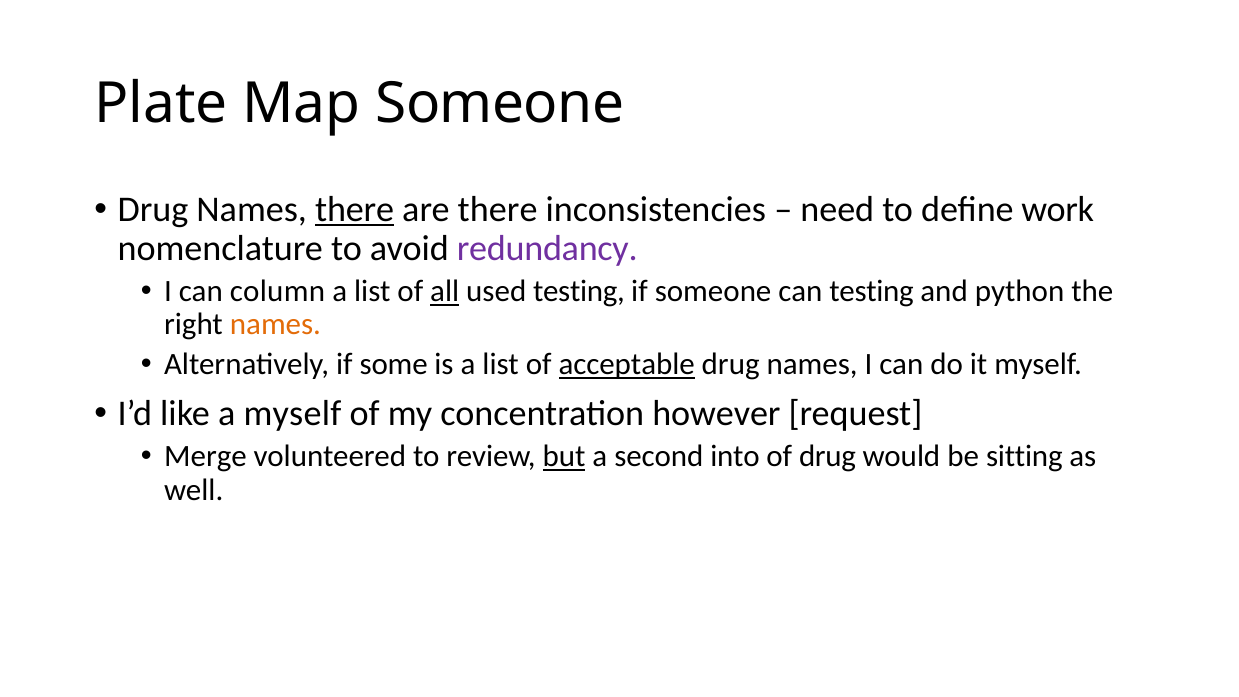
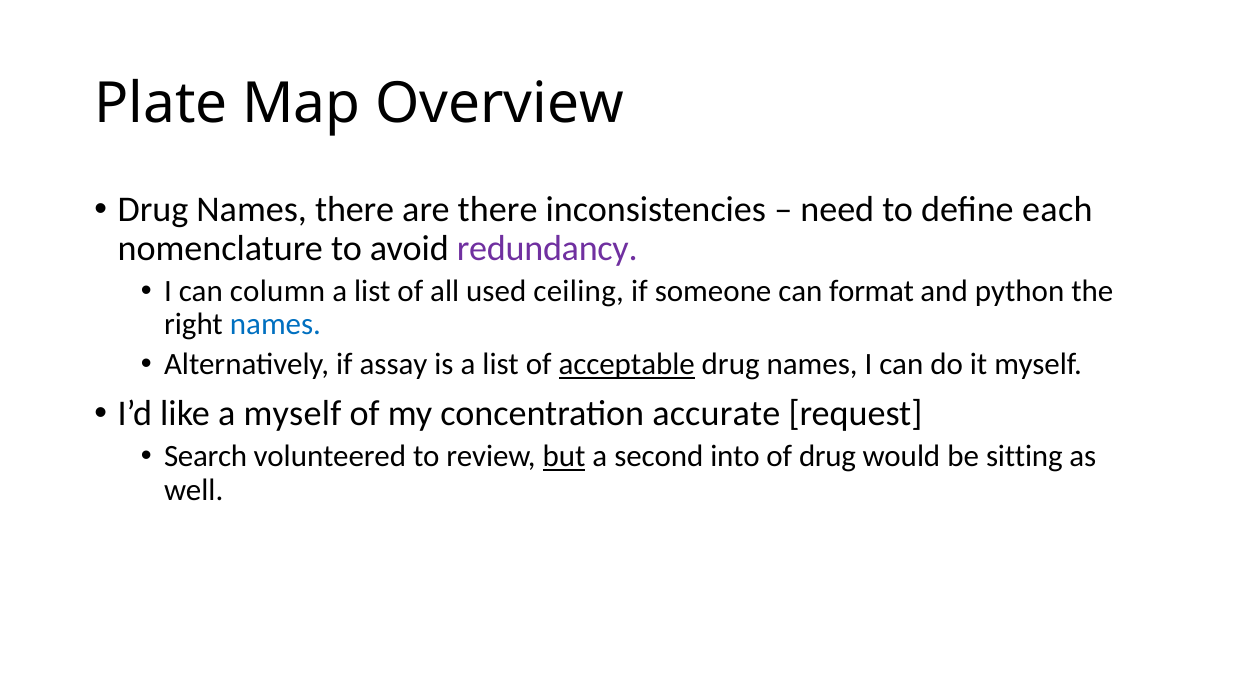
Map Someone: Someone -> Overview (500, 104)
there underline: present -> none (355, 209)
work: work -> each (1057, 209)
all underline: present -> none (445, 291)
used testing: testing -> ceiling (579, 291)
can testing: testing -> format (872, 291)
names colour: orange -> blue (275, 325)
some: some -> assay (394, 365)
however: however -> accurate (716, 414)
Merge: Merge -> Search (206, 456)
